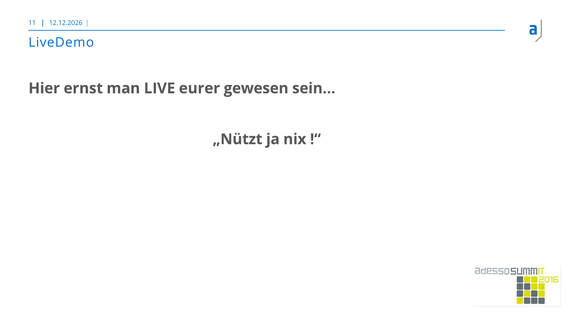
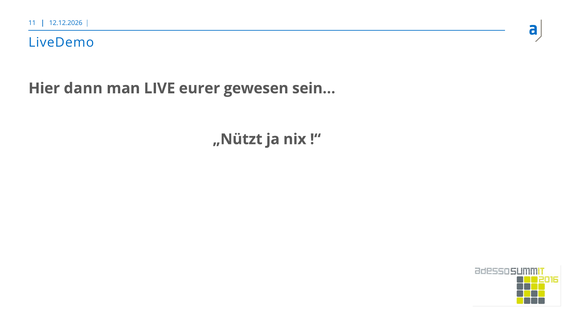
ernst: ernst -> dann (83, 88)
